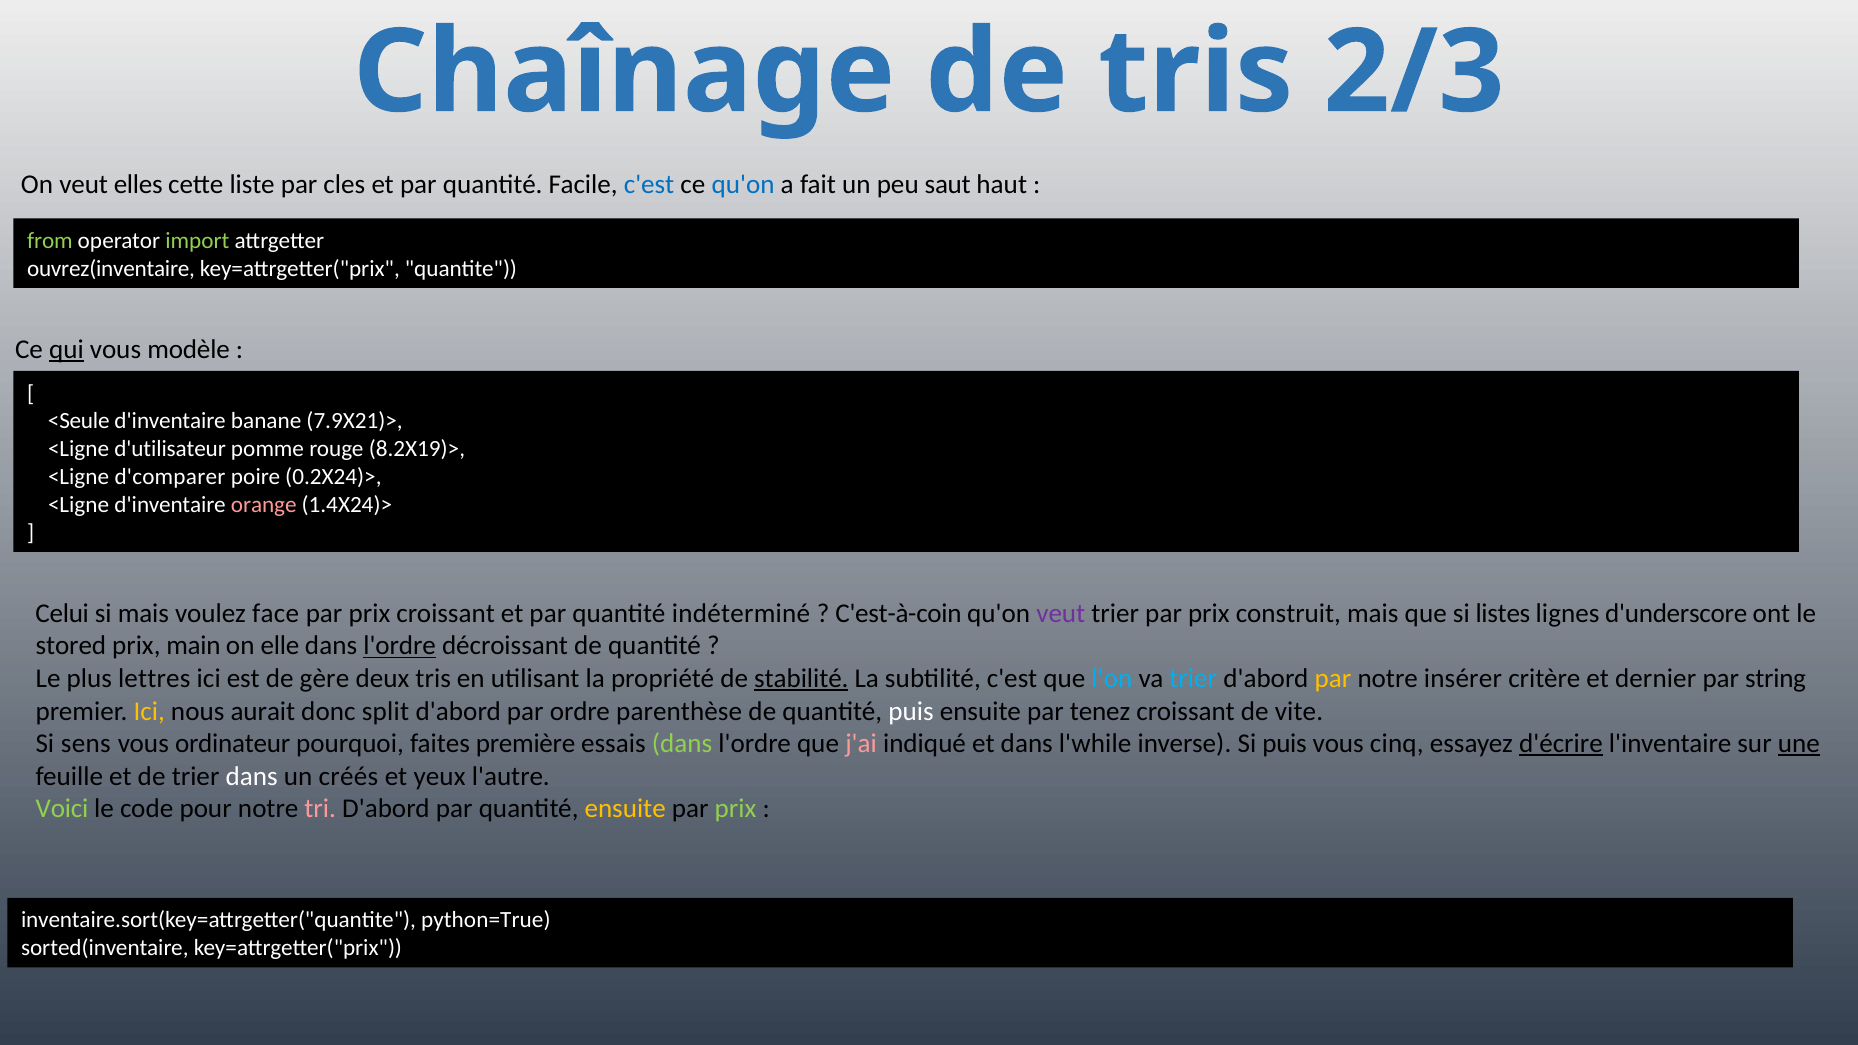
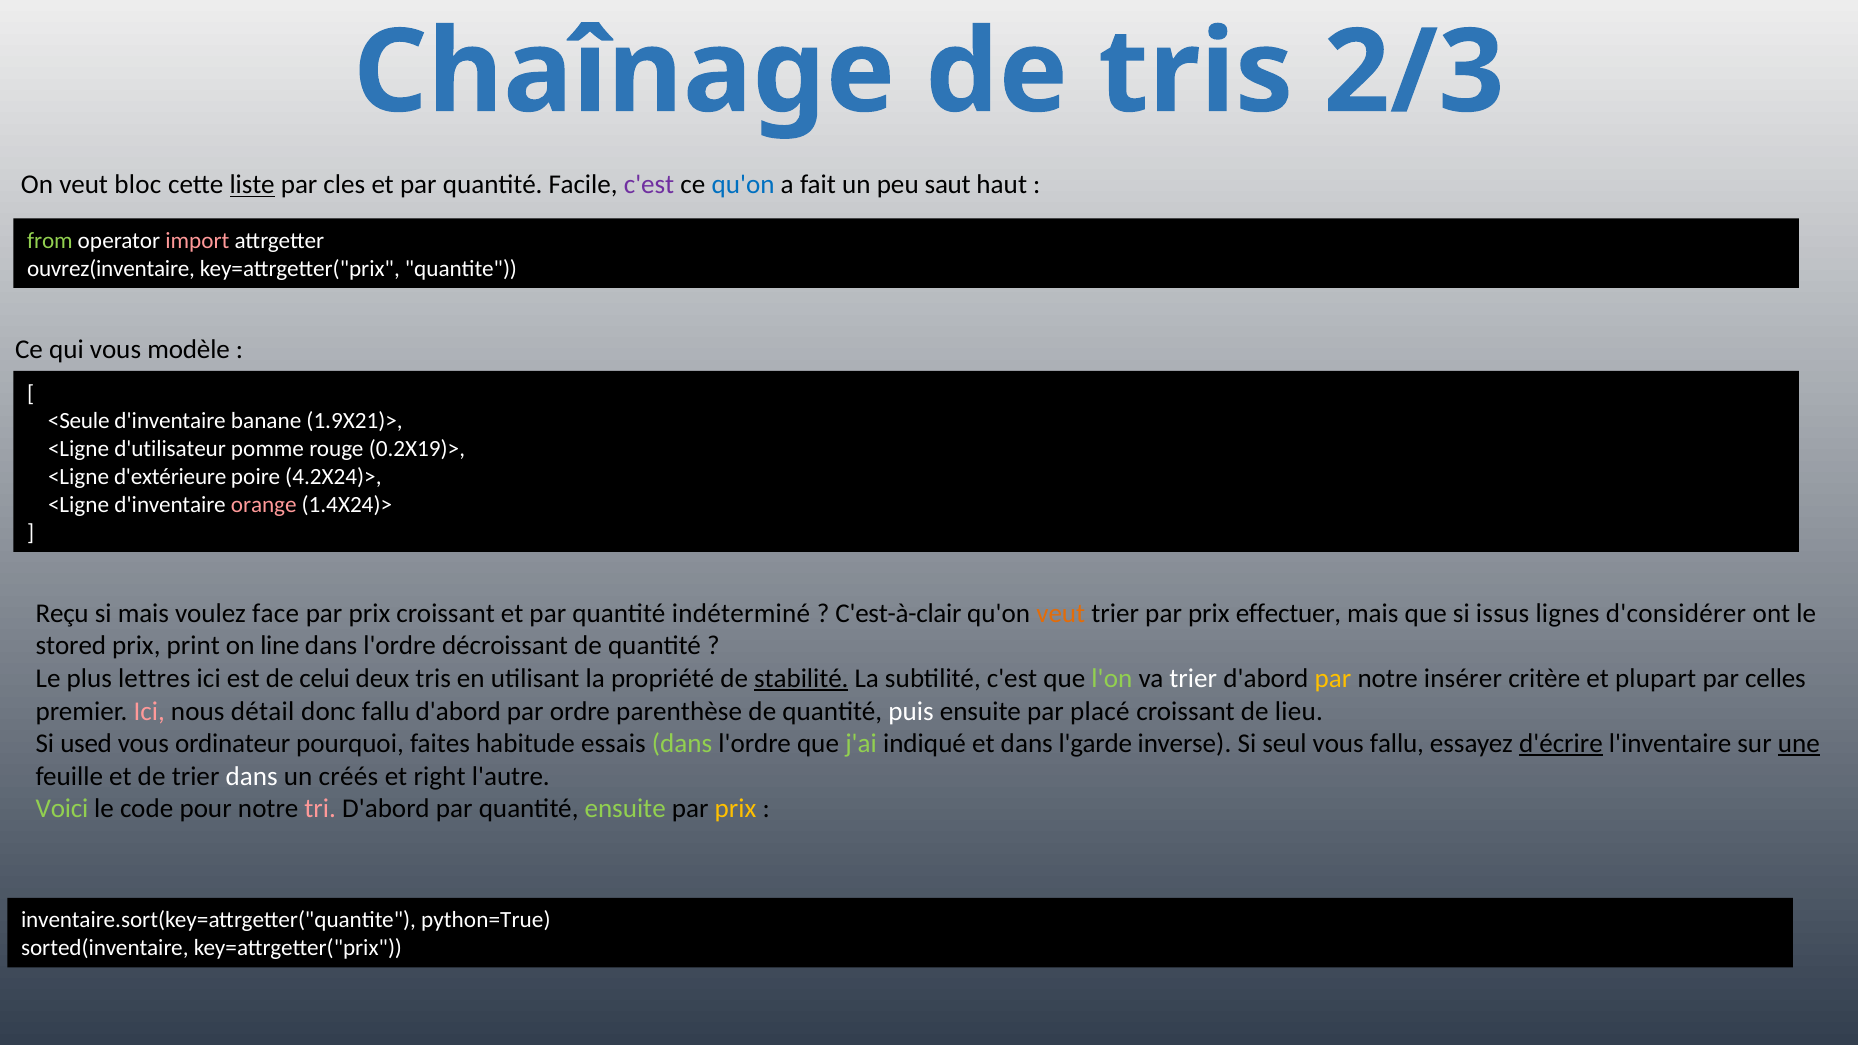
elles: elles -> bloc (138, 185)
liste underline: none -> present (252, 185)
c'est colour: blue -> purple (649, 185)
import colour: light green -> pink (197, 241)
qui underline: present -> none (66, 349)
7.9X21)>: 7.9X21)> -> 1.9X21)> (355, 421)
8.2X19)>: 8.2X19)> -> 0.2X19)> (417, 449)
d'comparer: d'comparer -> d'extérieure (170, 477)
0.2X24)>: 0.2X24)> -> 4.2X24)> (333, 477)
Celui: Celui -> Reçu (62, 614)
C'est-à-coin: C'est-à-coin -> C'est-à-clair (898, 614)
veut colour: purple -> orange (1061, 614)
construit: construit -> effectuer (1288, 614)
listes: listes -> issus (1503, 614)
d'underscore: d'underscore -> d'considérer (1676, 614)
main: main -> print (193, 646)
elle: elle -> line (280, 646)
l'ordre underline: present -> none (400, 646)
gère: gère -> celui (325, 679)
l'on colour: light blue -> light green (1112, 679)
trier colour: light blue -> white (1193, 679)
dernier: dernier -> plupart (1656, 679)
string: string -> celles (1775, 679)
Ici colour: yellow -> pink (149, 711)
aurait: aurait -> détail (263, 711)
donc split: split -> fallu (386, 711)
tenez: tenez -> placé (1100, 711)
vite: vite -> lieu (1299, 711)
sens: sens -> used (86, 744)
première: première -> habitude (525, 744)
j'ai colour: pink -> light green (861, 744)
l'while: l'while -> l'garde (1095, 744)
Si puis: puis -> seul (1284, 744)
vous cinq: cinq -> fallu (1397, 744)
yeux: yeux -> right (440, 776)
ensuite colour: yellow -> light green (625, 809)
prix colour: light green -> yellow (736, 809)
